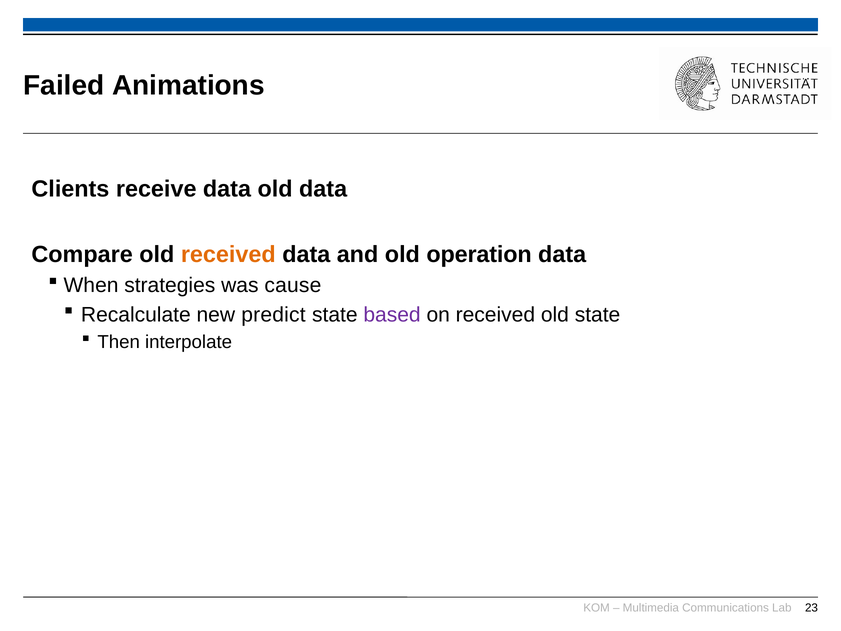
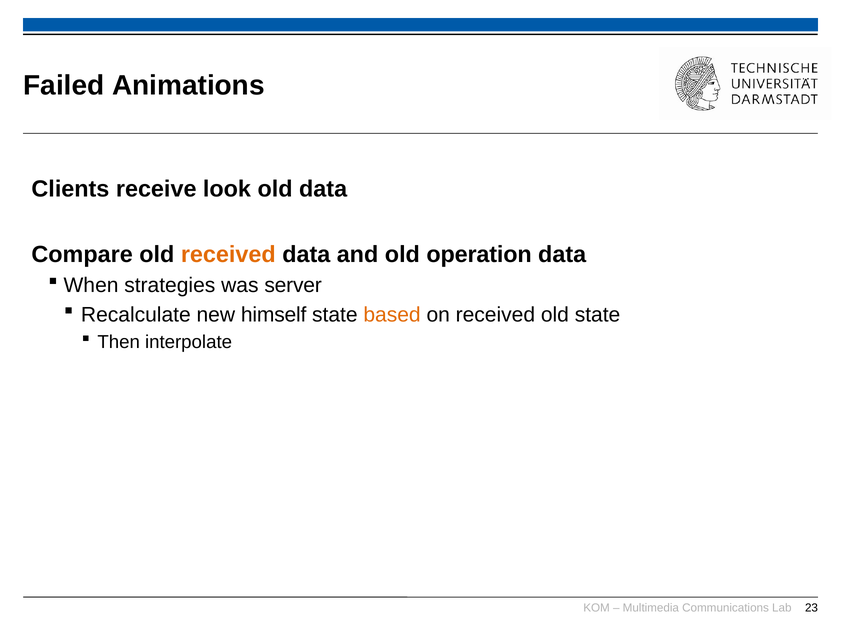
receive data: data -> look (227, 189)
cause: cause -> server (293, 285)
predict: predict -> himself (274, 315)
based colour: purple -> orange (392, 315)
